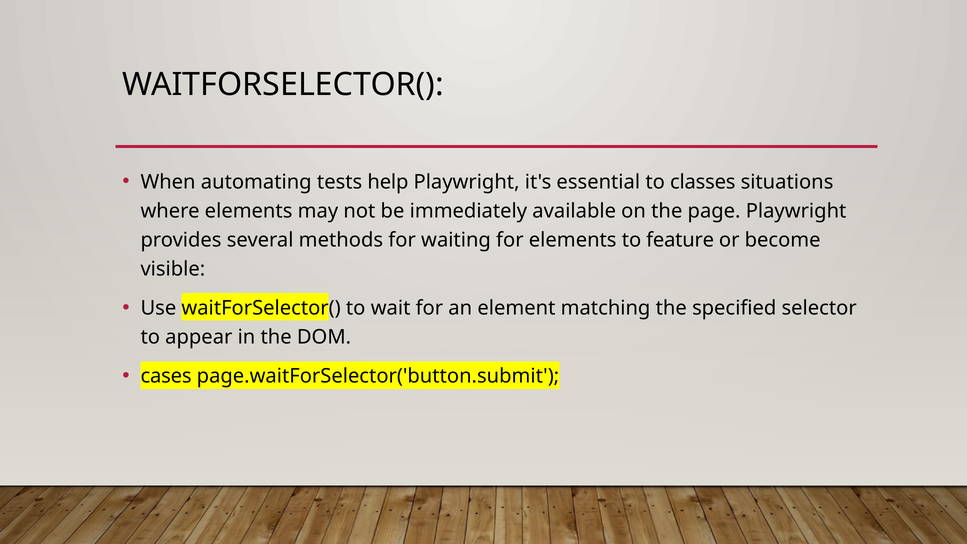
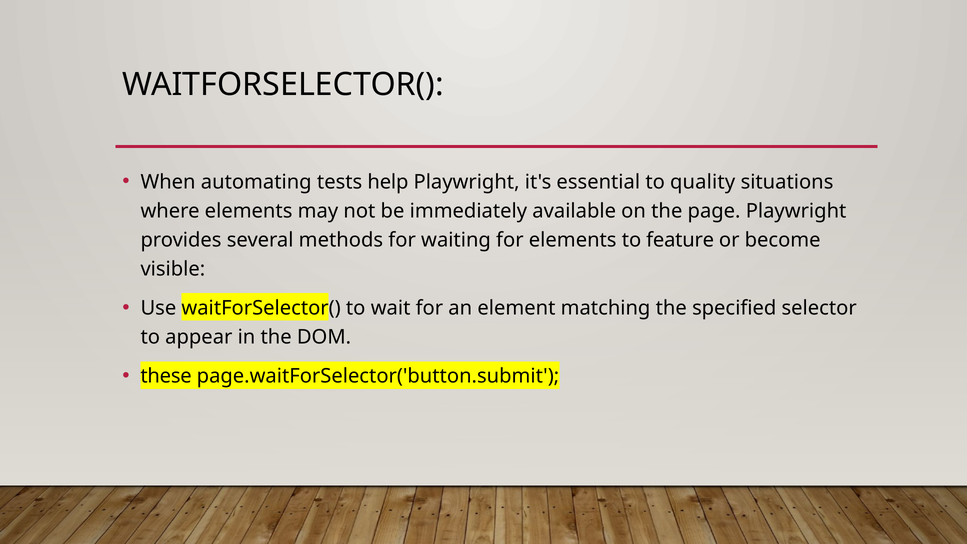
classes: classes -> quality (703, 182)
cases: cases -> these (166, 376)
